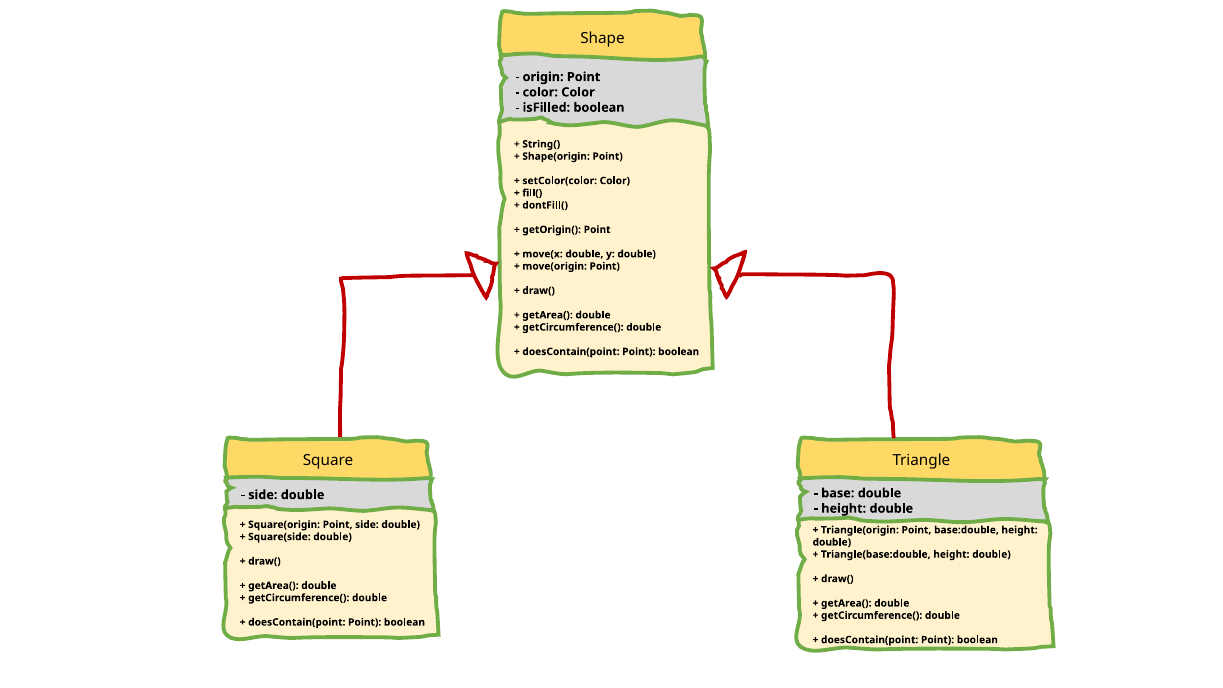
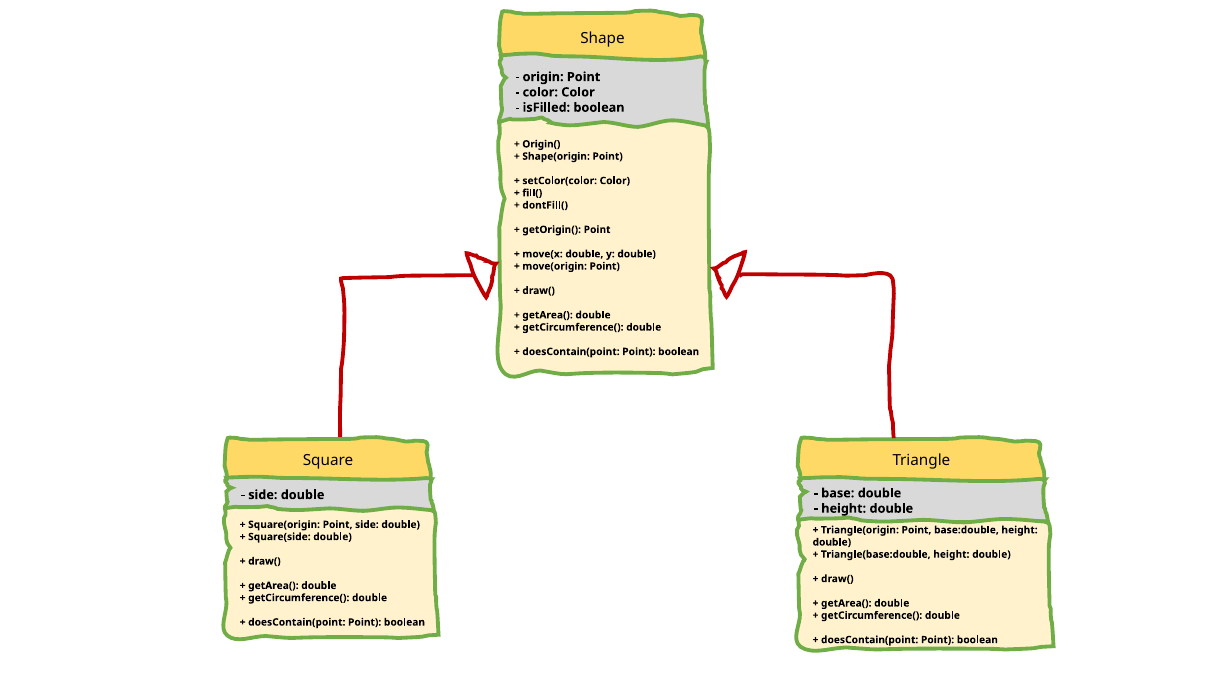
String(: String( -> Origin( (541, 144)
